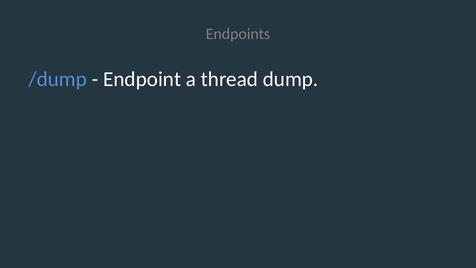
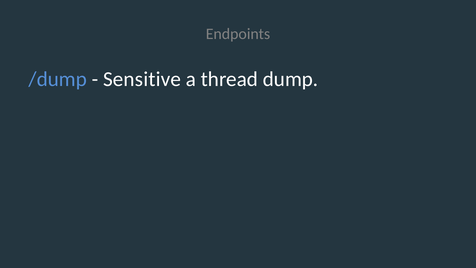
Endpoint: Endpoint -> Sensitive (142, 79)
